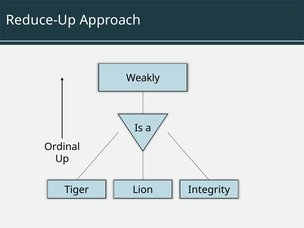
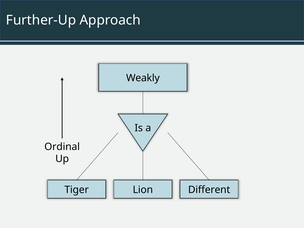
Reduce-Up: Reduce-Up -> Further-Up (41, 20)
Integrity: Integrity -> Different (209, 190)
